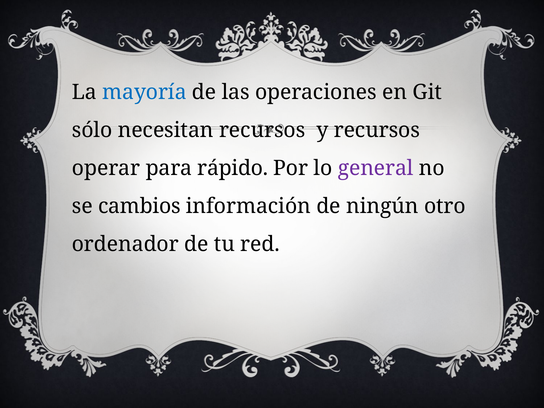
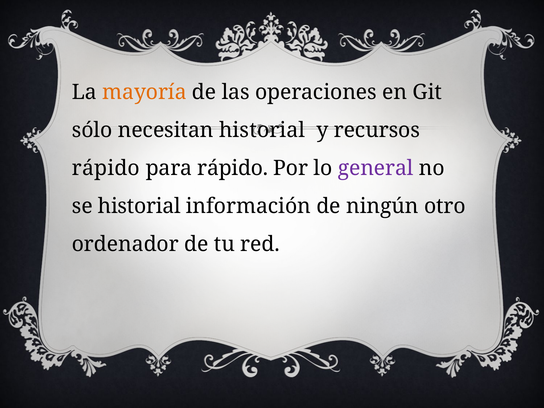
mayoría colour: blue -> orange (144, 92)
necesitan recursos: recursos -> historial (262, 130)
operar: operar -> rápido (106, 168)
se cambios: cambios -> historial (139, 206)
